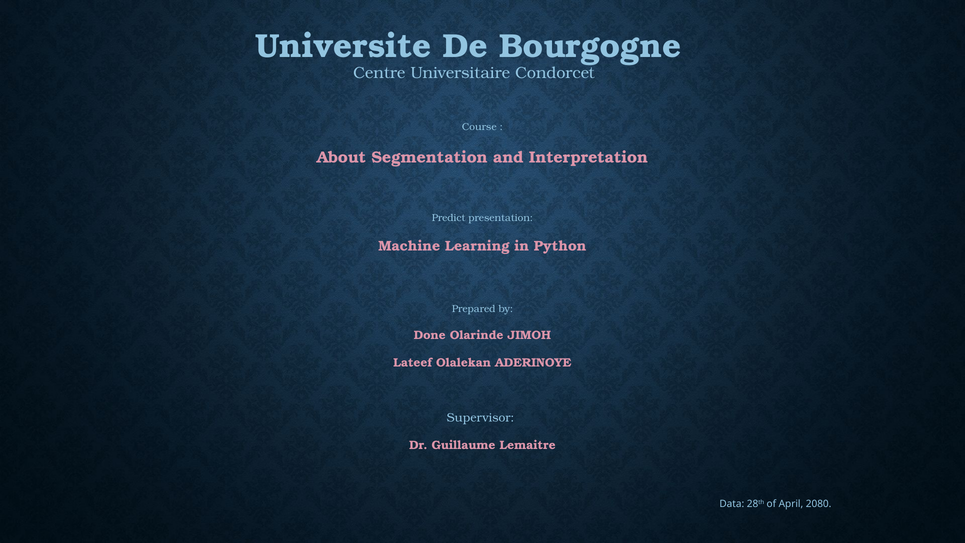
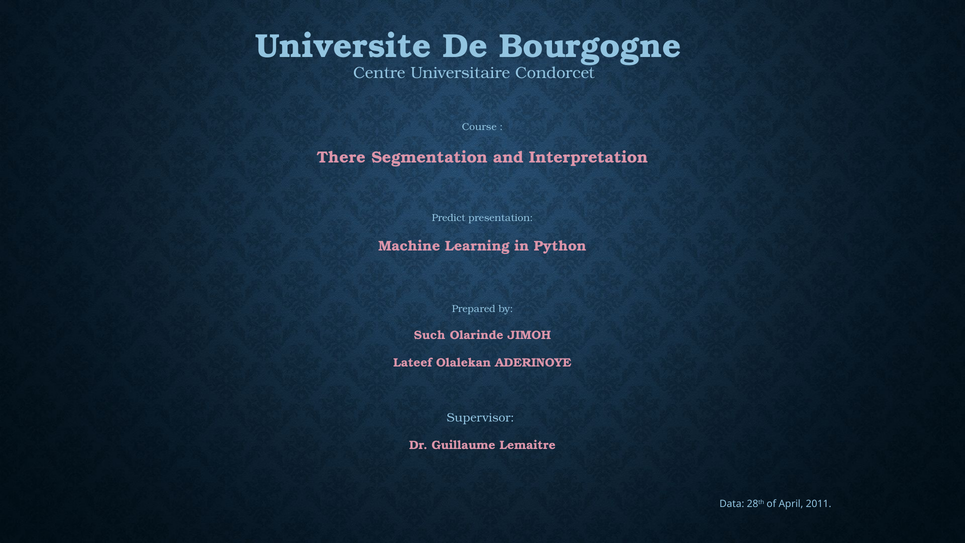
About: About -> There (341, 157)
Done: Done -> Such (430, 335)
2080: 2080 -> 2011 (819, 504)
